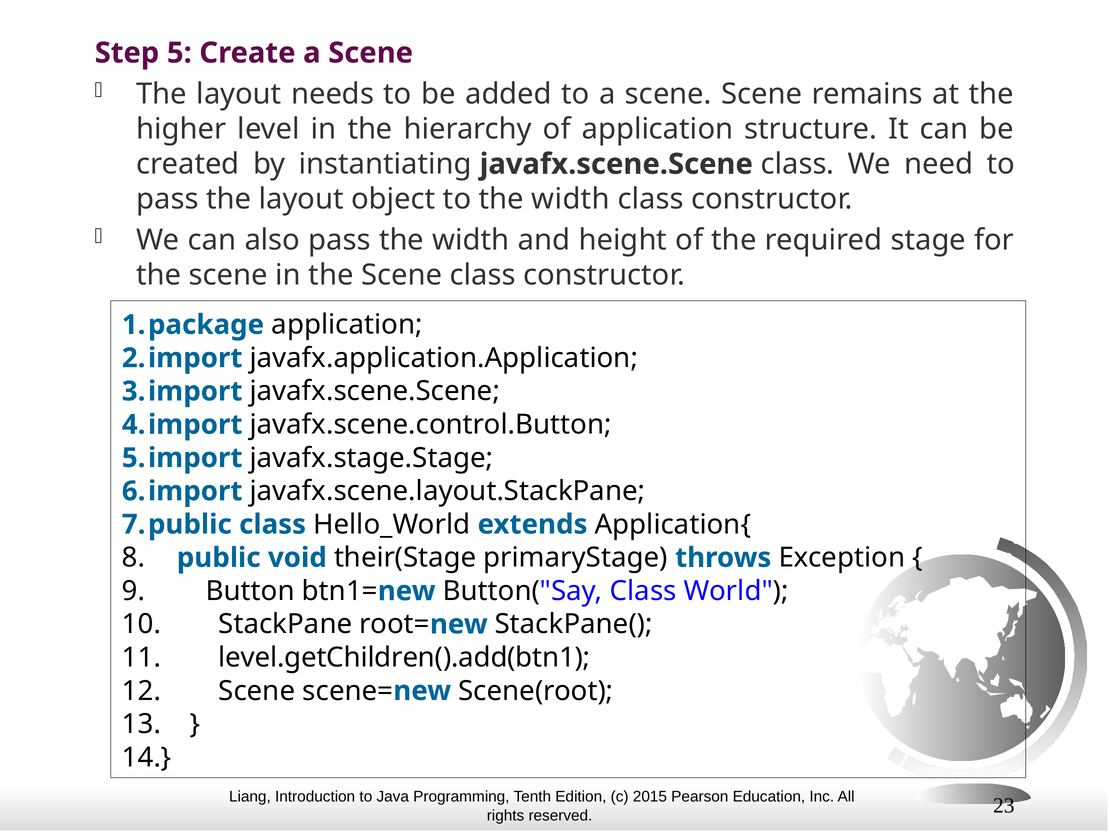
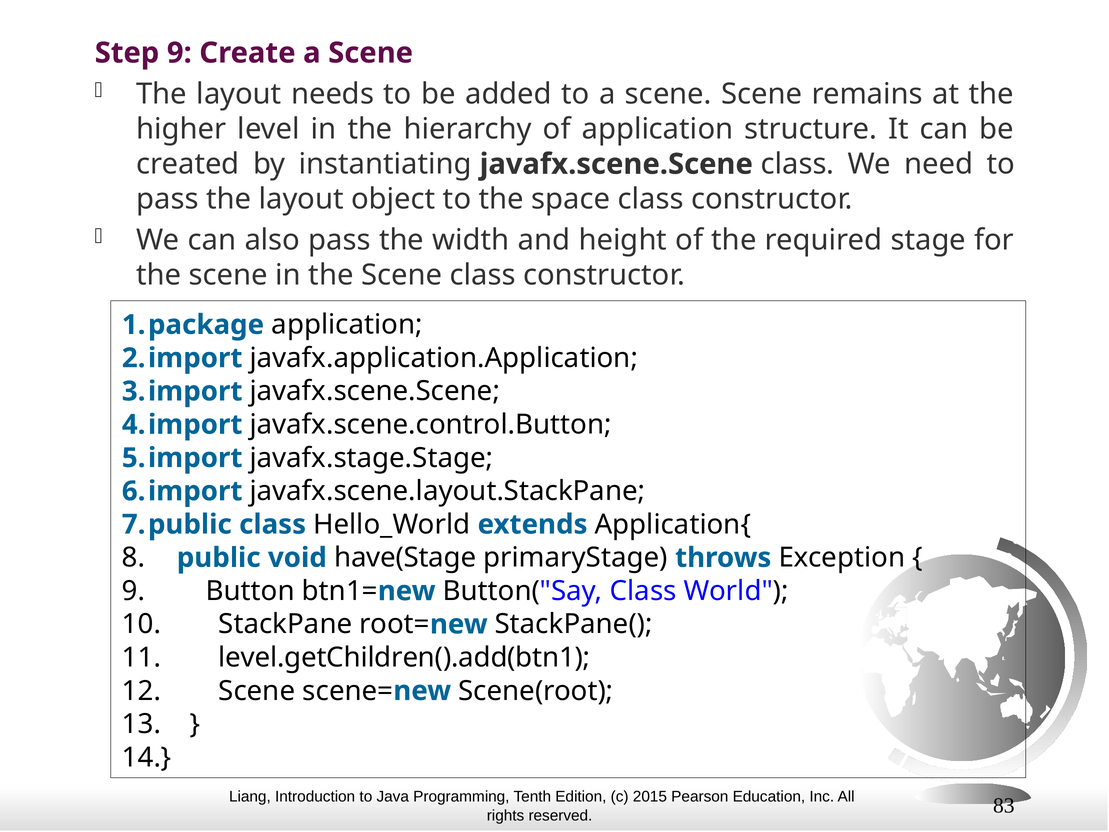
Step 5: 5 -> 9 (179, 53)
to the width: width -> space (571, 199)
their(Stage: their(Stage -> have(Stage (405, 558)
23: 23 -> 83 (1004, 805)
